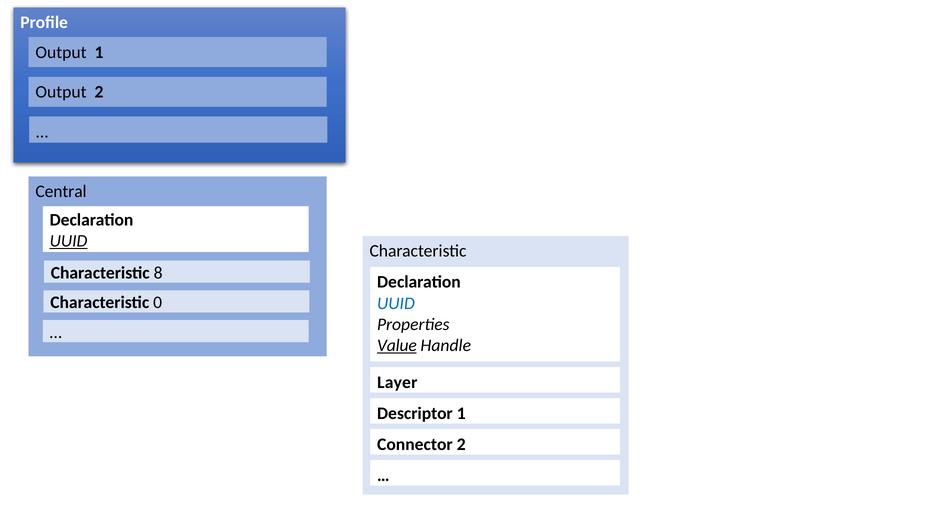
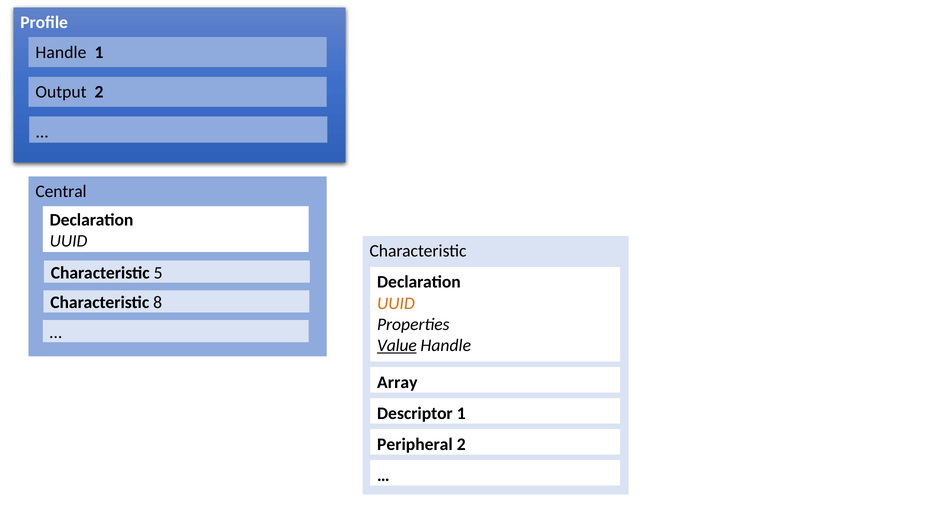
Output: Output -> Handle (61, 52)
UUID underline: present -> none (69, 241)
8: 8 -> 5 (158, 273)
0: 0 -> 8 (158, 303)
UUID colour: blue -> orange (396, 303)
Layer: Layer -> Array (397, 382)
Connector: Connector -> Peripheral (415, 444)
